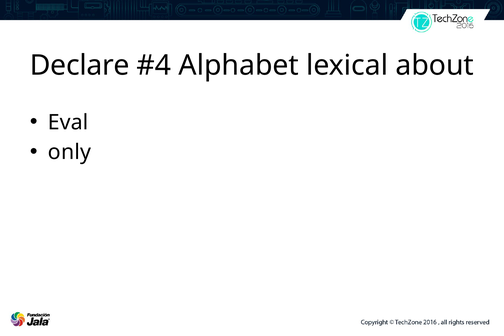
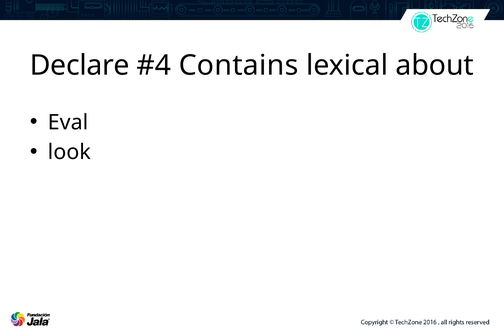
Alphabet: Alphabet -> Contains (239, 66)
only: only -> look (70, 152)
